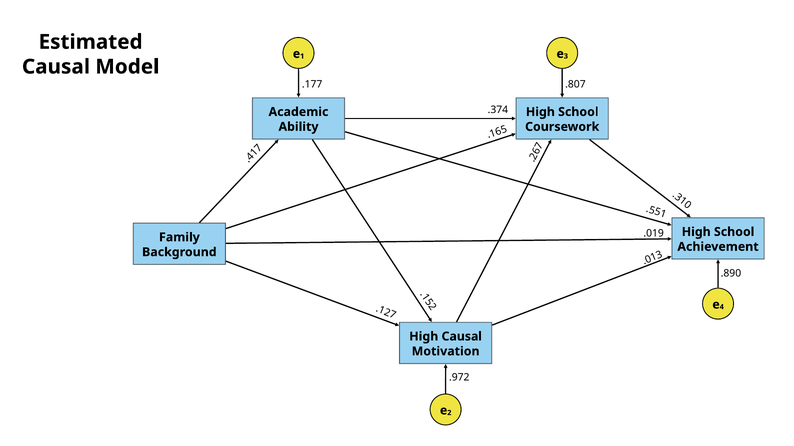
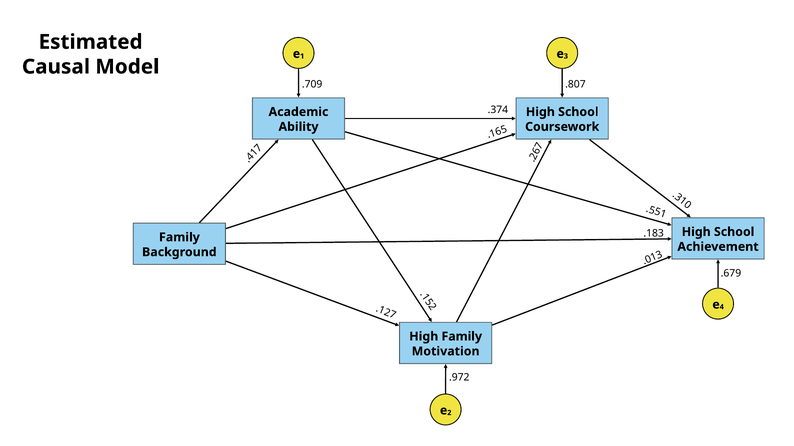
.177: .177 -> .709 (312, 84)
.019: .019 -> .183 (654, 234)
.890: .890 -> .679 (731, 274)
High Causal: Causal -> Family (462, 337)
